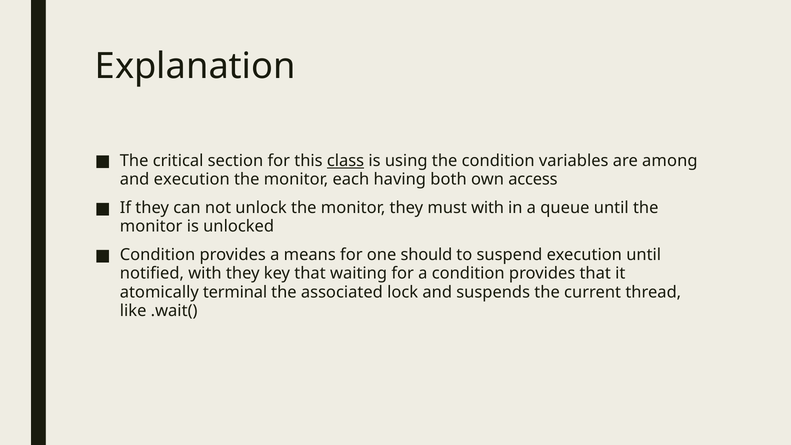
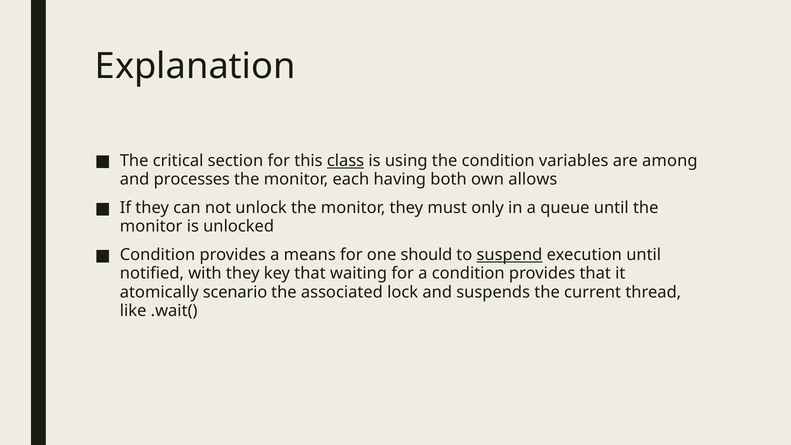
and execution: execution -> processes (192, 179)
access: access -> allows (533, 179)
must with: with -> only (488, 208)
suspend underline: none -> present (509, 255)
terminal: terminal -> scenario (235, 292)
